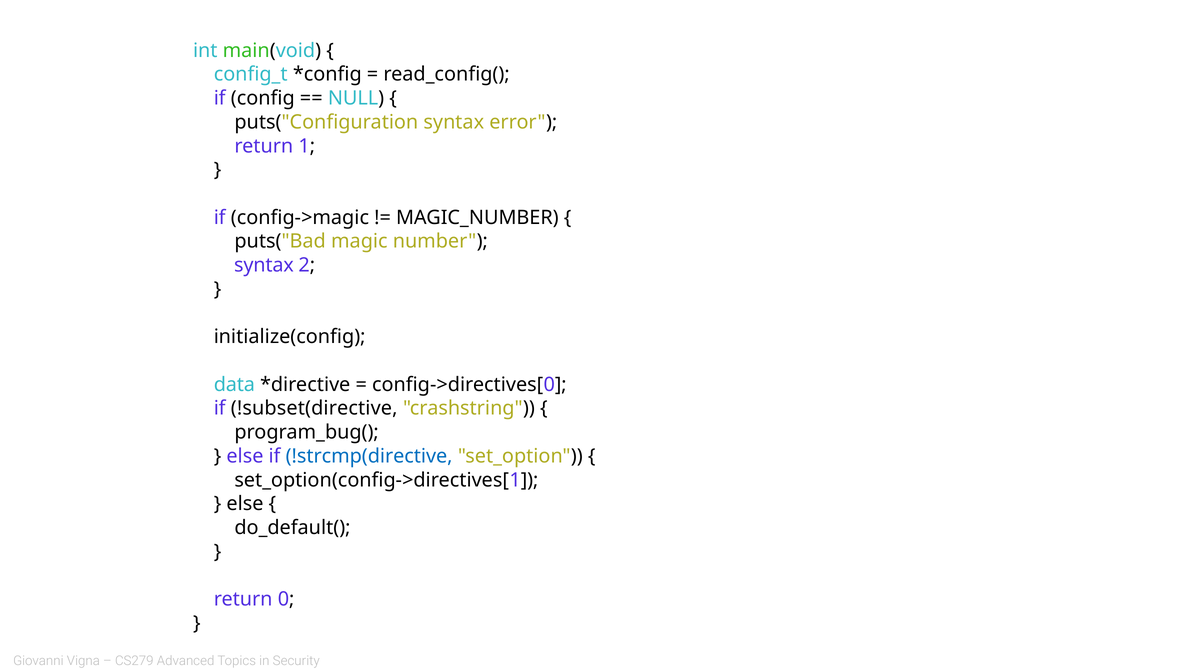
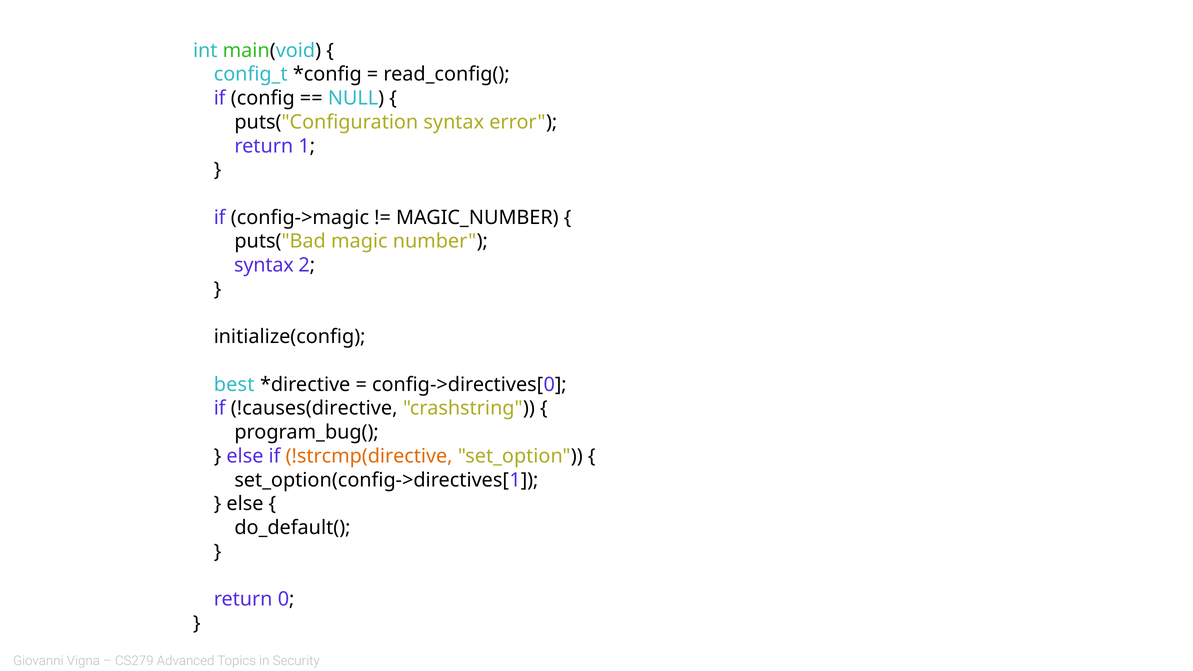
data: data -> best (234, 385)
!subset(directive: !subset(directive -> !causes(directive (314, 408)
!strcmp(directive colour: blue -> orange (369, 456)
